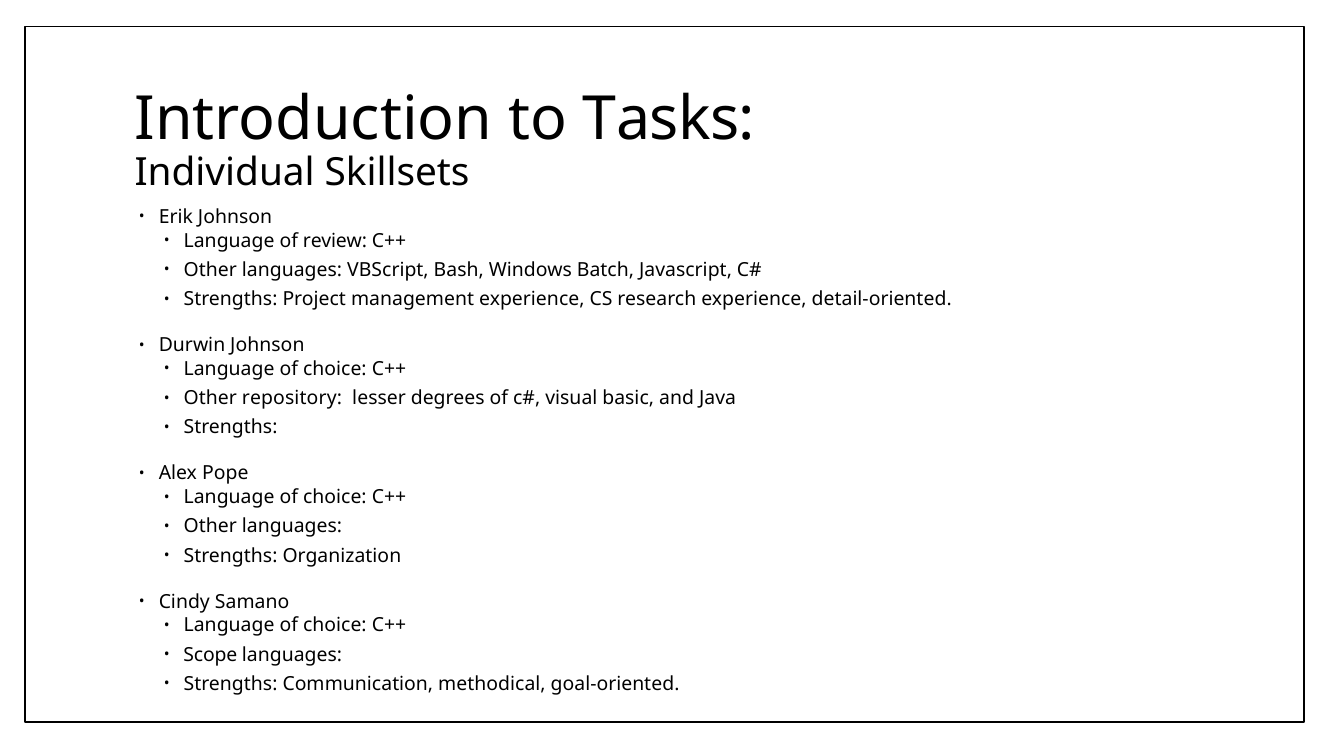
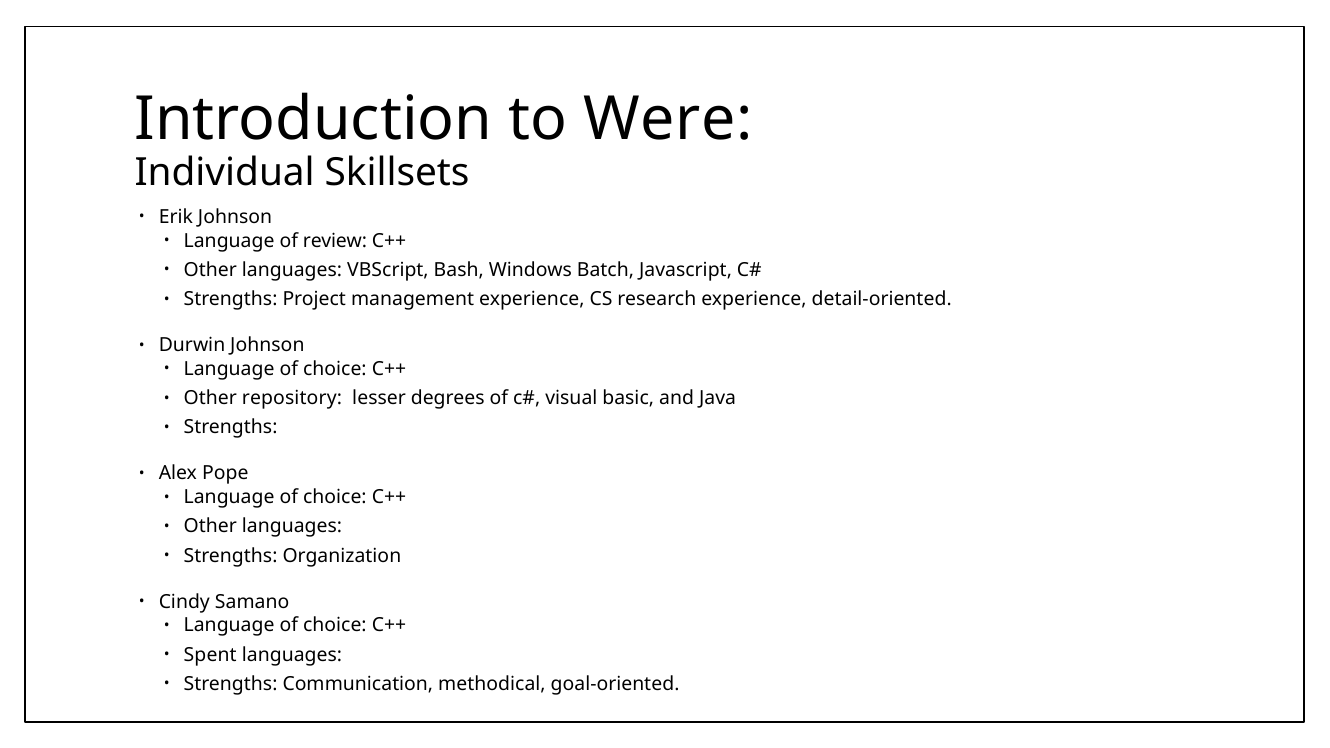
Tasks: Tasks -> Were (668, 119)
Scope: Scope -> Spent (210, 655)
